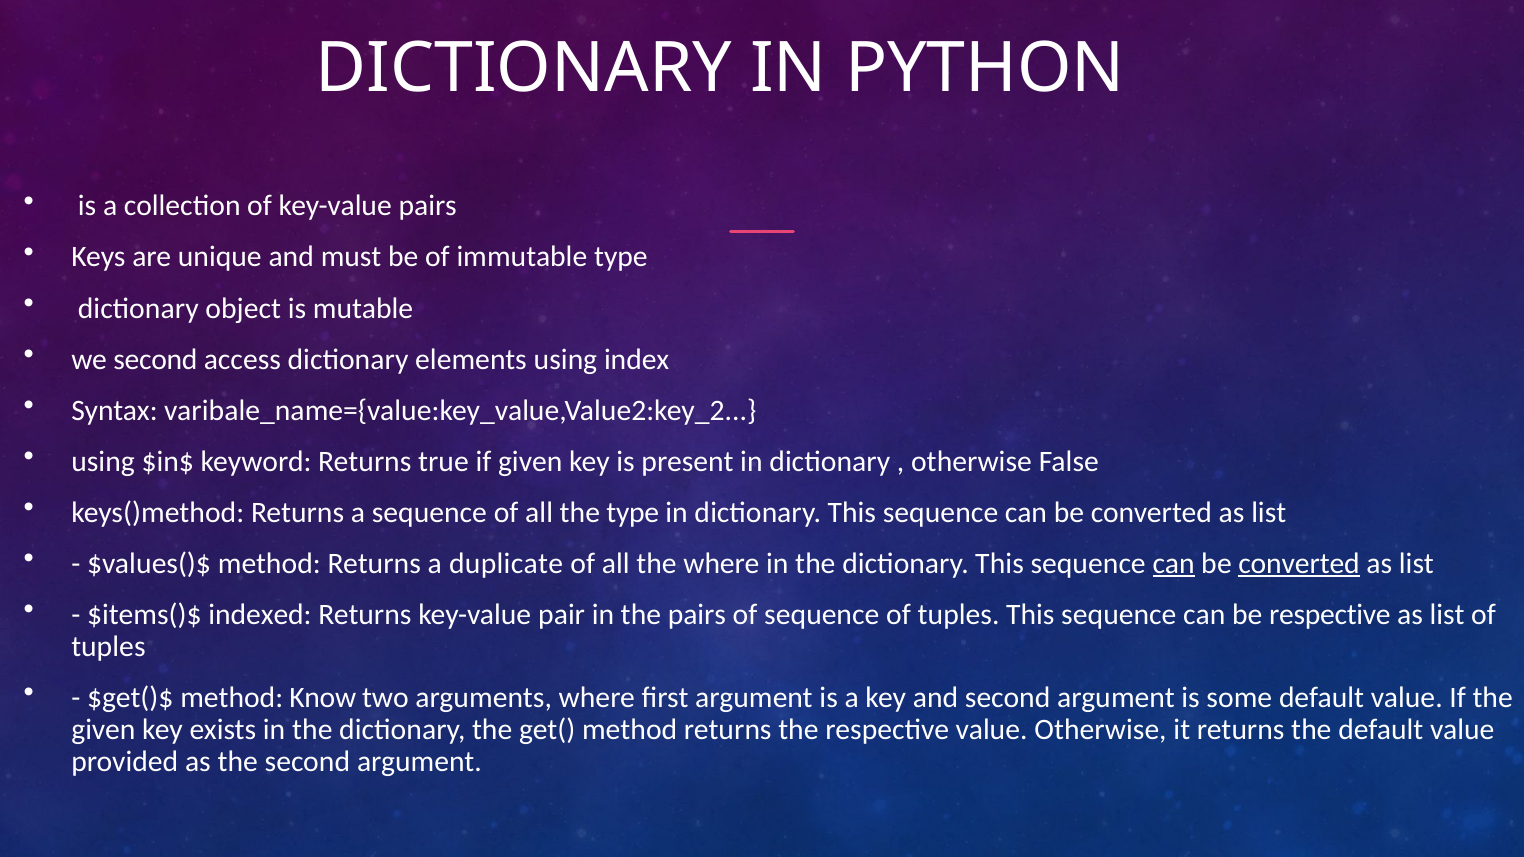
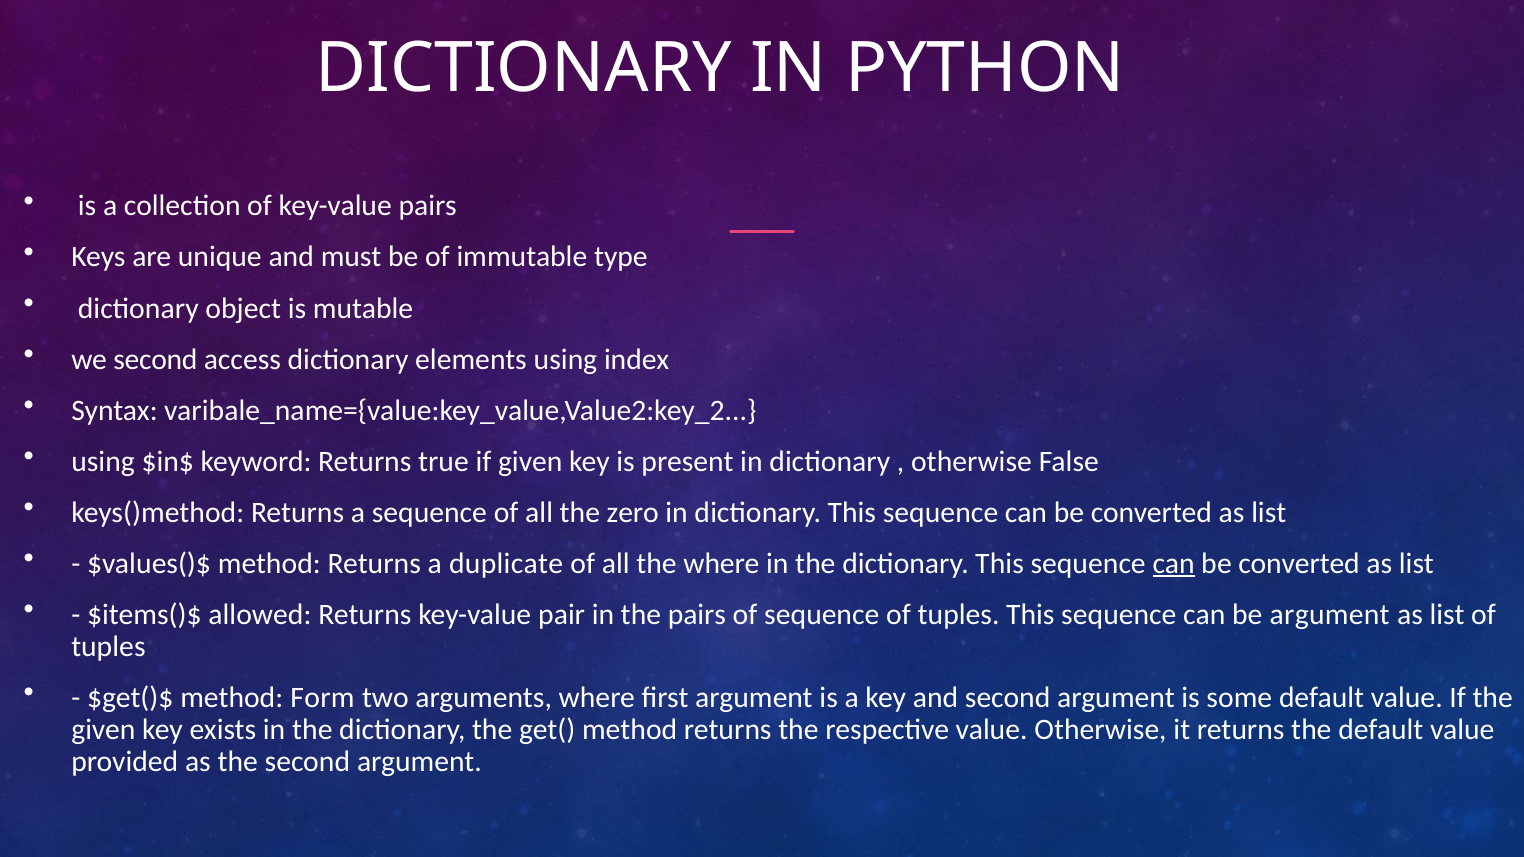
the type: type -> zero (633, 513)
converted underline: present -> none (1299, 564)
indexed: indexed -> allowed (260, 615)
be respective: respective -> argument (1330, 615)
Know: Know -> Form (323, 698)
